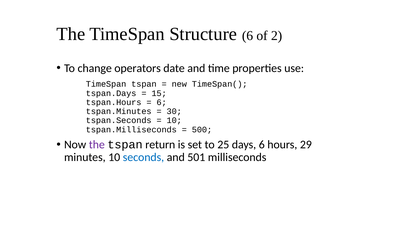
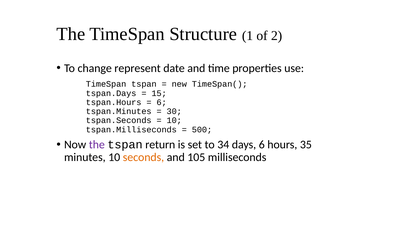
Structure 6: 6 -> 1 (248, 36)
operators: operators -> represent (138, 68)
25: 25 -> 34 (223, 144)
29: 29 -> 35 (306, 144)
seconds colour: blue -> orange (143, 157)
501: 501 -> 105 (196, 157)
